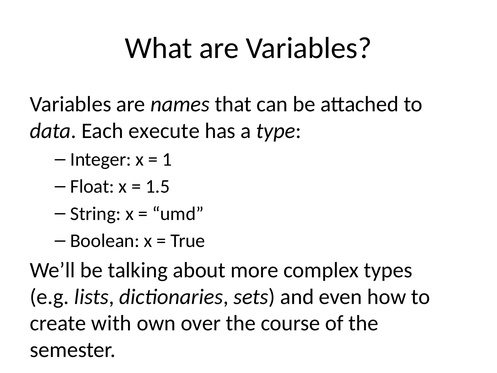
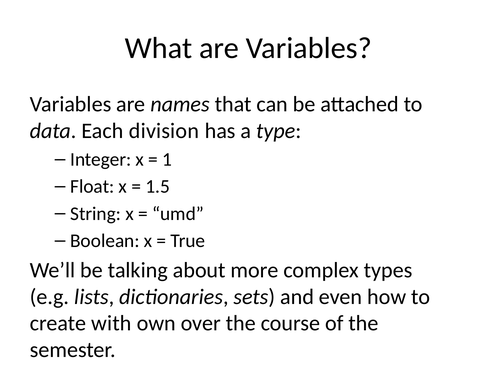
execute: execute -> division (164, 131)
